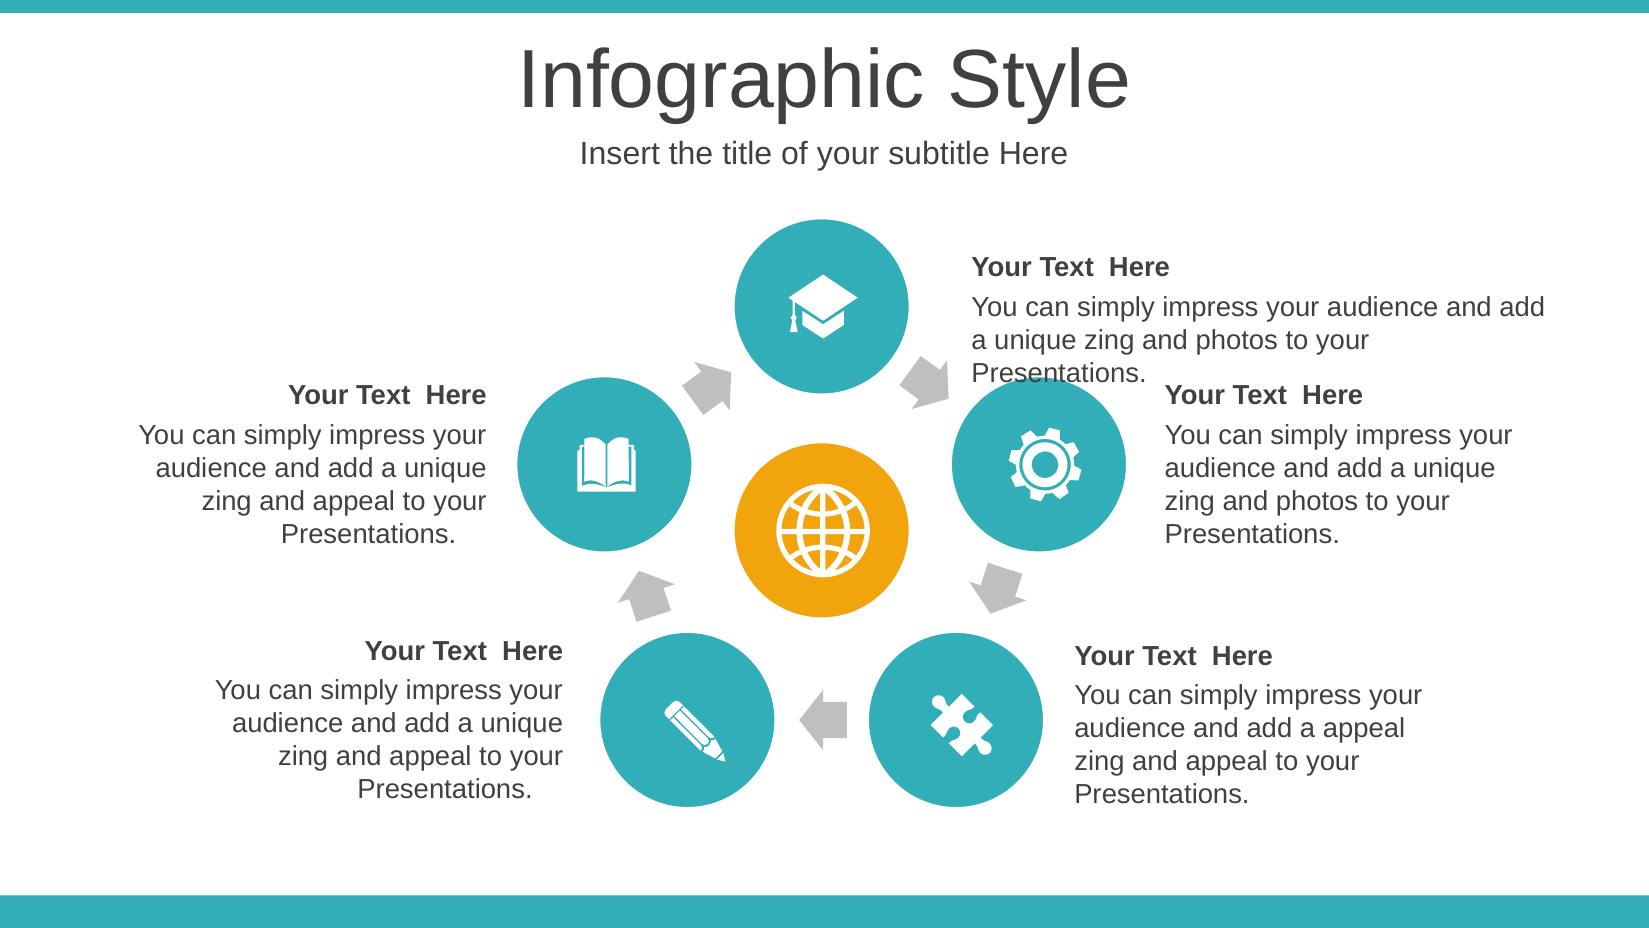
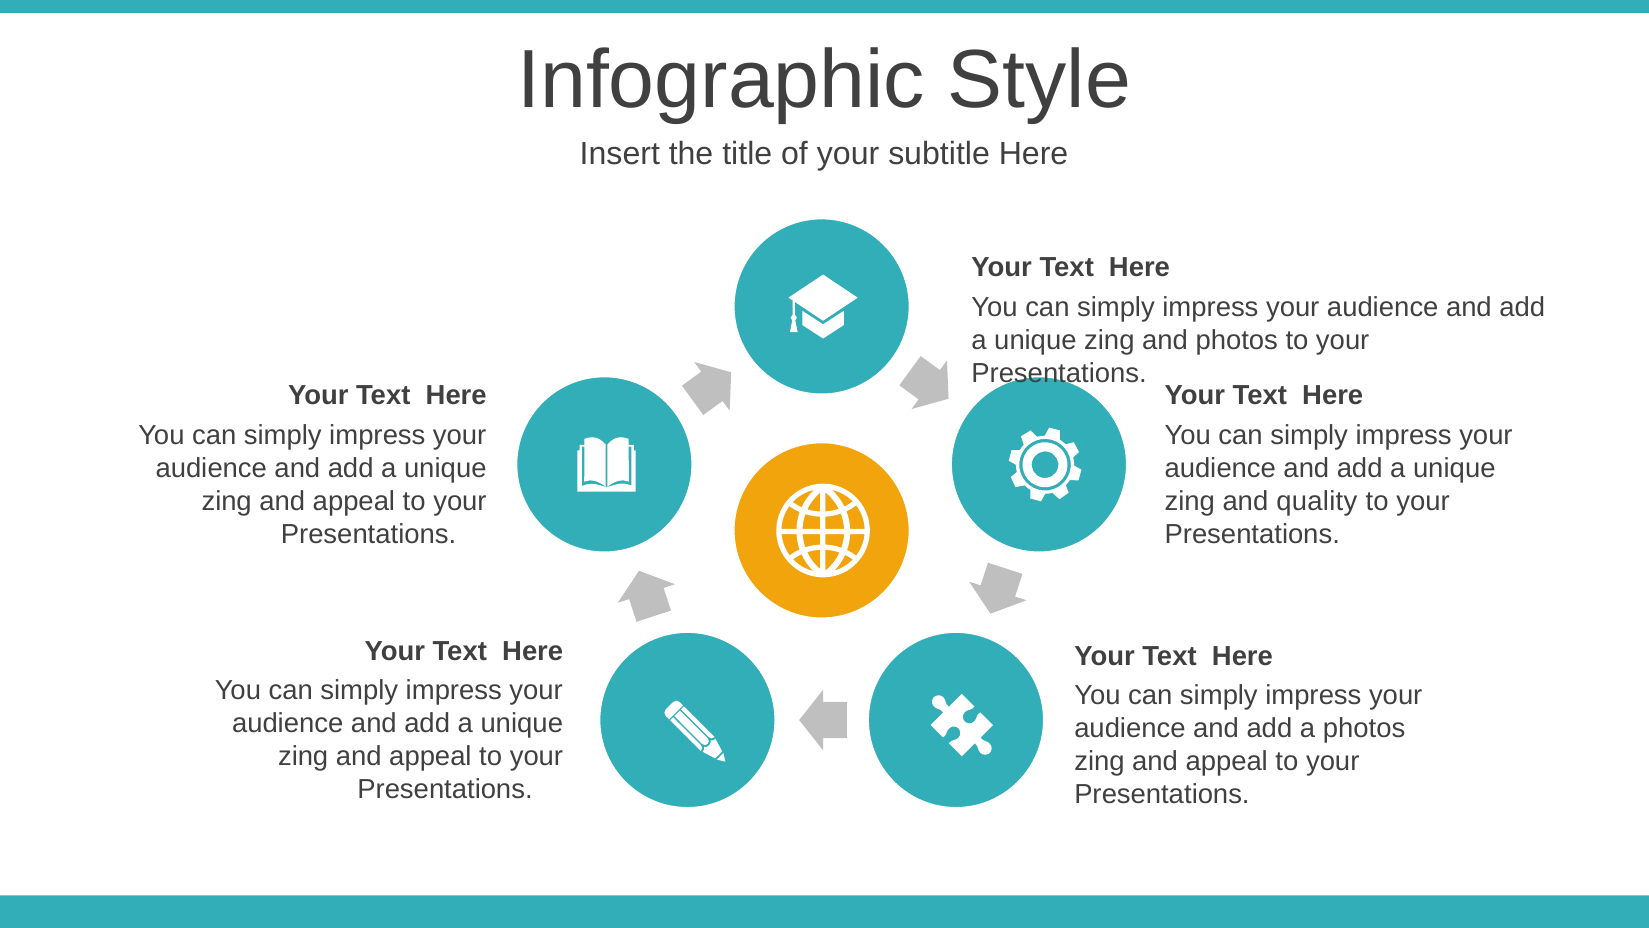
photos: photos -> quality (1317, 501)
a appeal: appeal -> photos (1364, 729)
